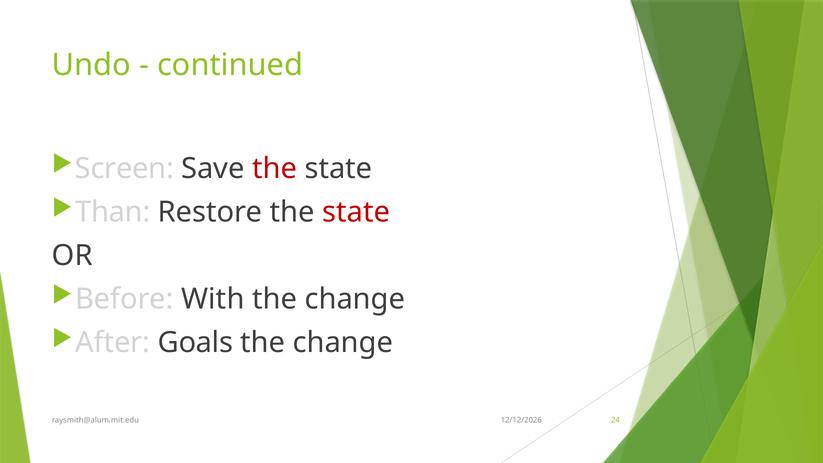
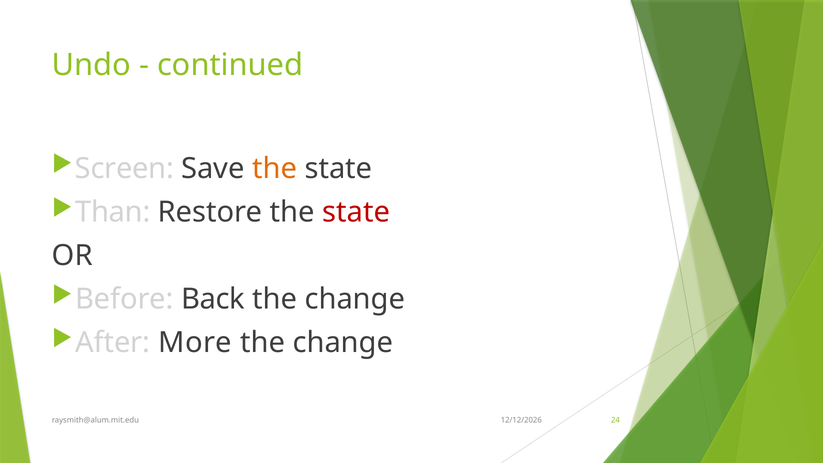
the colour: red -> orange (275, 168)
With: With -> Back (213, 299)
Goals: Goals -> More (195, 343)
